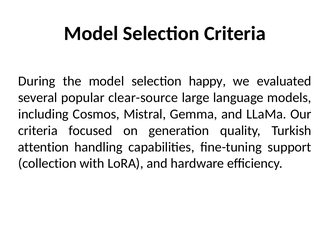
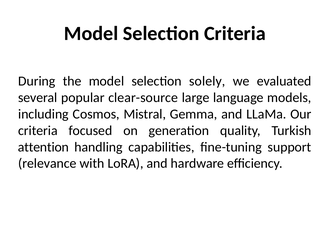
happy: happy -> solely (207, 81)
collection: collection -> relevance (47, 164)
